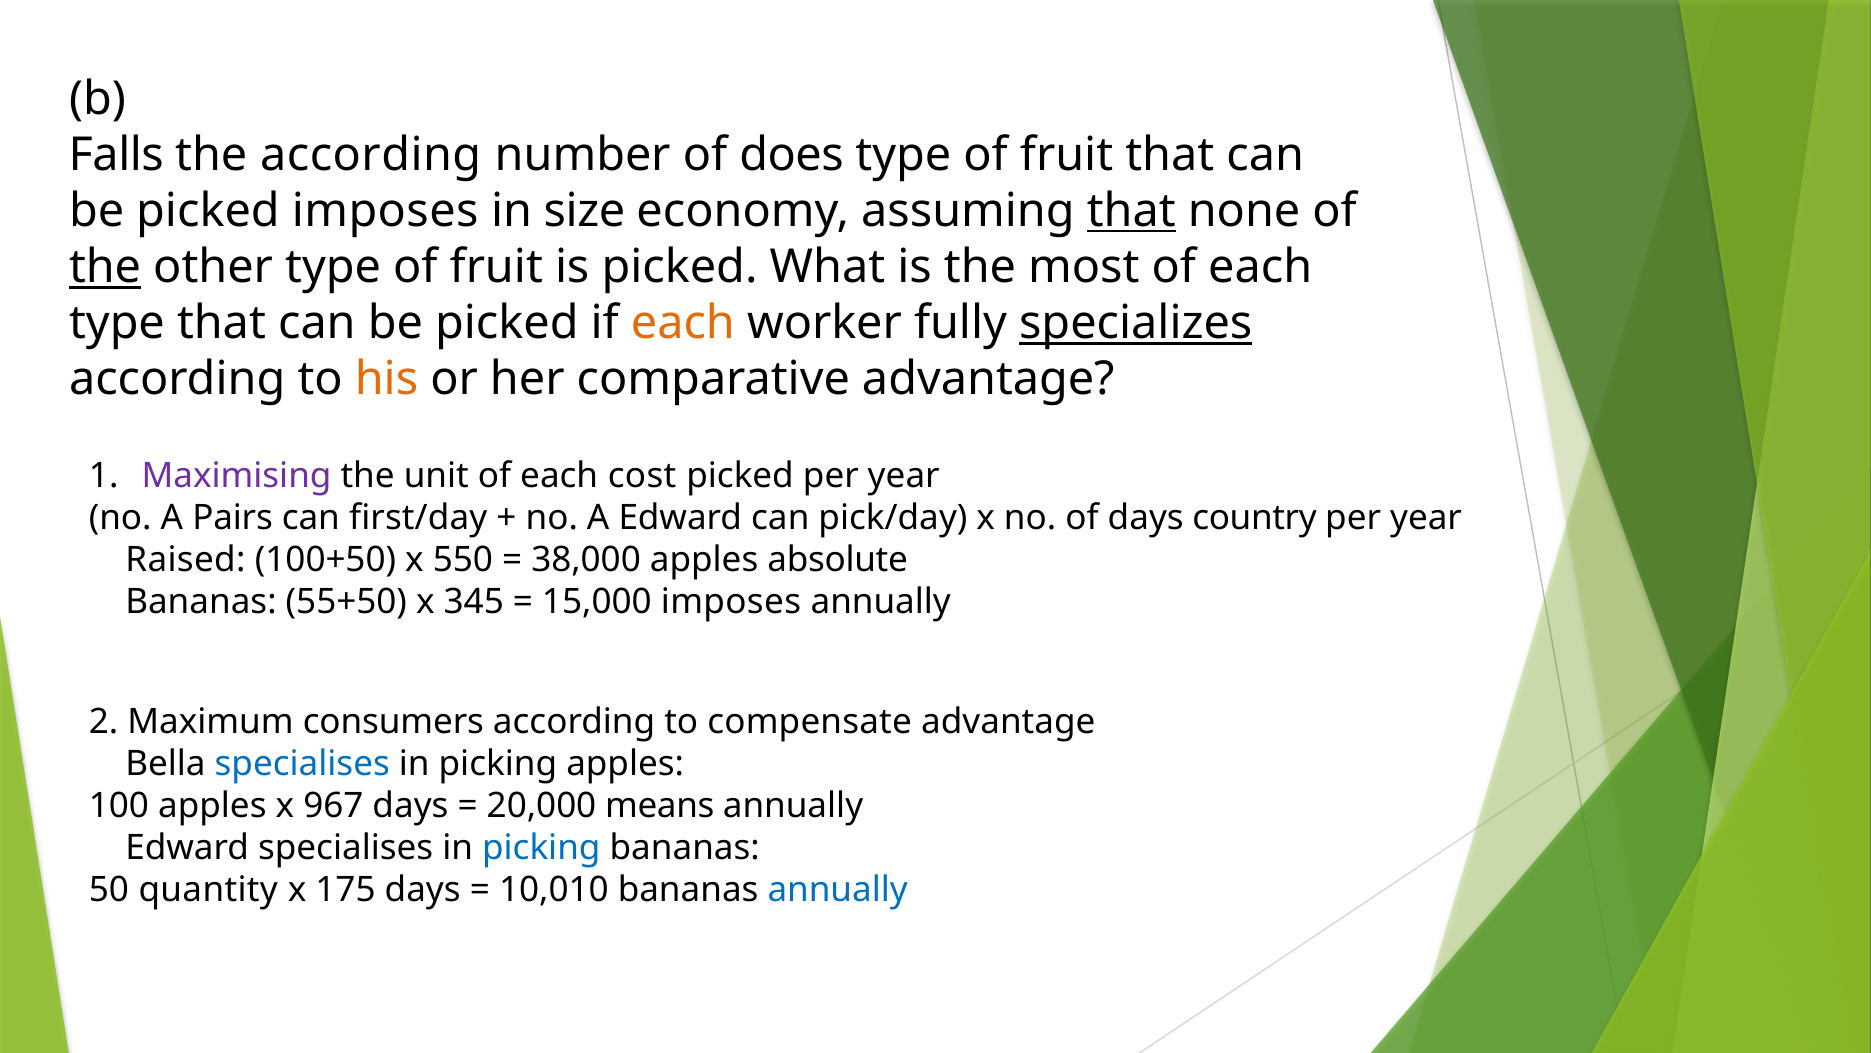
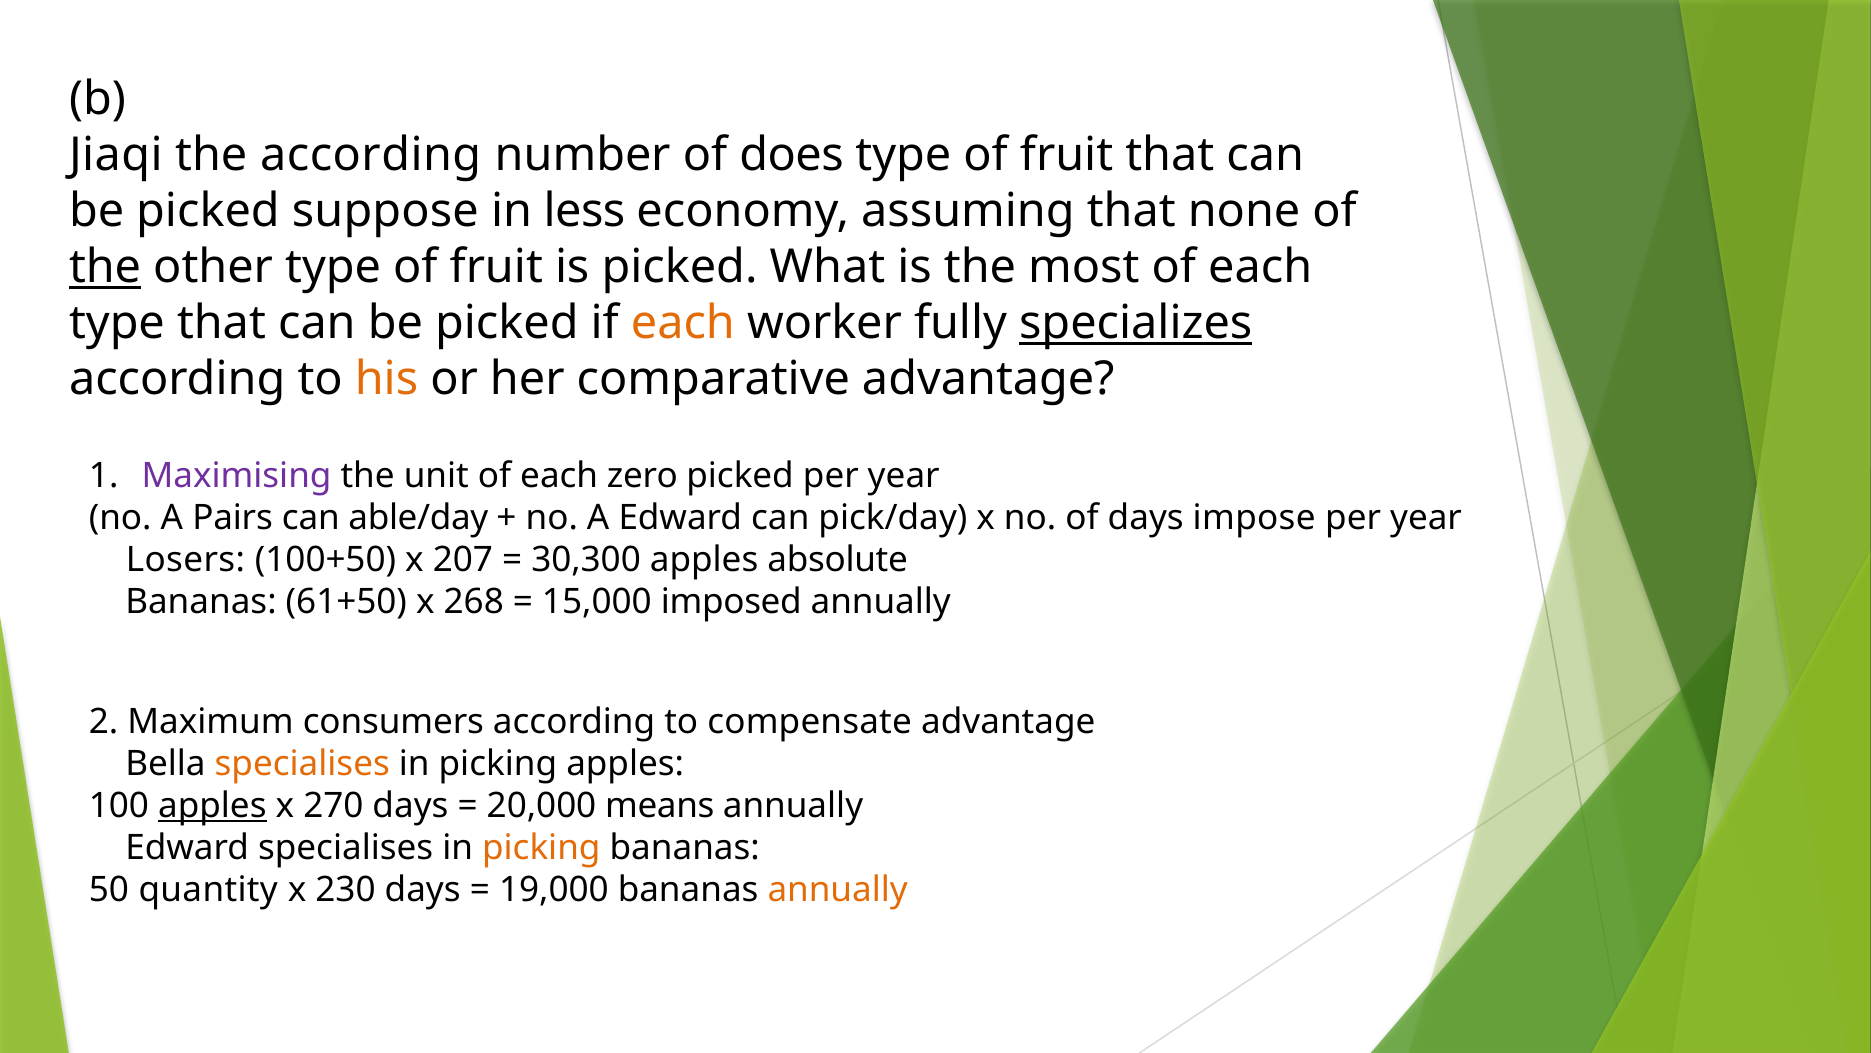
Falls: Falls -> Jiaqi (116, 155)
picked imposes: imposes -> suppose (385, 211)
size: size -> less (584, 211)
that underline: present -> none (1131, 211)
cost: cost -> zero (642, 475)
first/day: first/day -> able/day (418, 517)
country: country -> impose (1254, 517)
Raised: Raised -> Losers (185, 559)
550: 550 -> 207 (463, 559)
38,000: 38,000 -> 30,300 (586, 559)
55+50: 55+50 -> 61+50 (346, 601)
345: 345 -> 268 (474, 601)
15,000 imposes: imposes -> imposed (731, 601)
specialises colour: blue -> orange (302, 763)
apples underline: none -> present (212, 805)
967: 967 -> 270 (333, 805)
picking colour: blue -> orange (541, 847)
175: 175 -> 230 (346, 889)
10,010: 10,010 -> 19,000 (554, 889)
annually colour: blue -> orange (838, 889)
